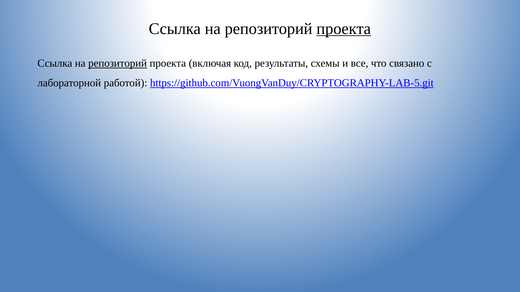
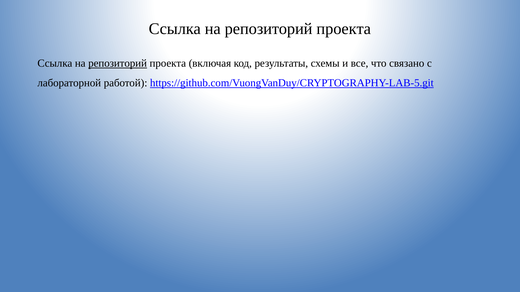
проекта underline: present -> none (344, 29)
